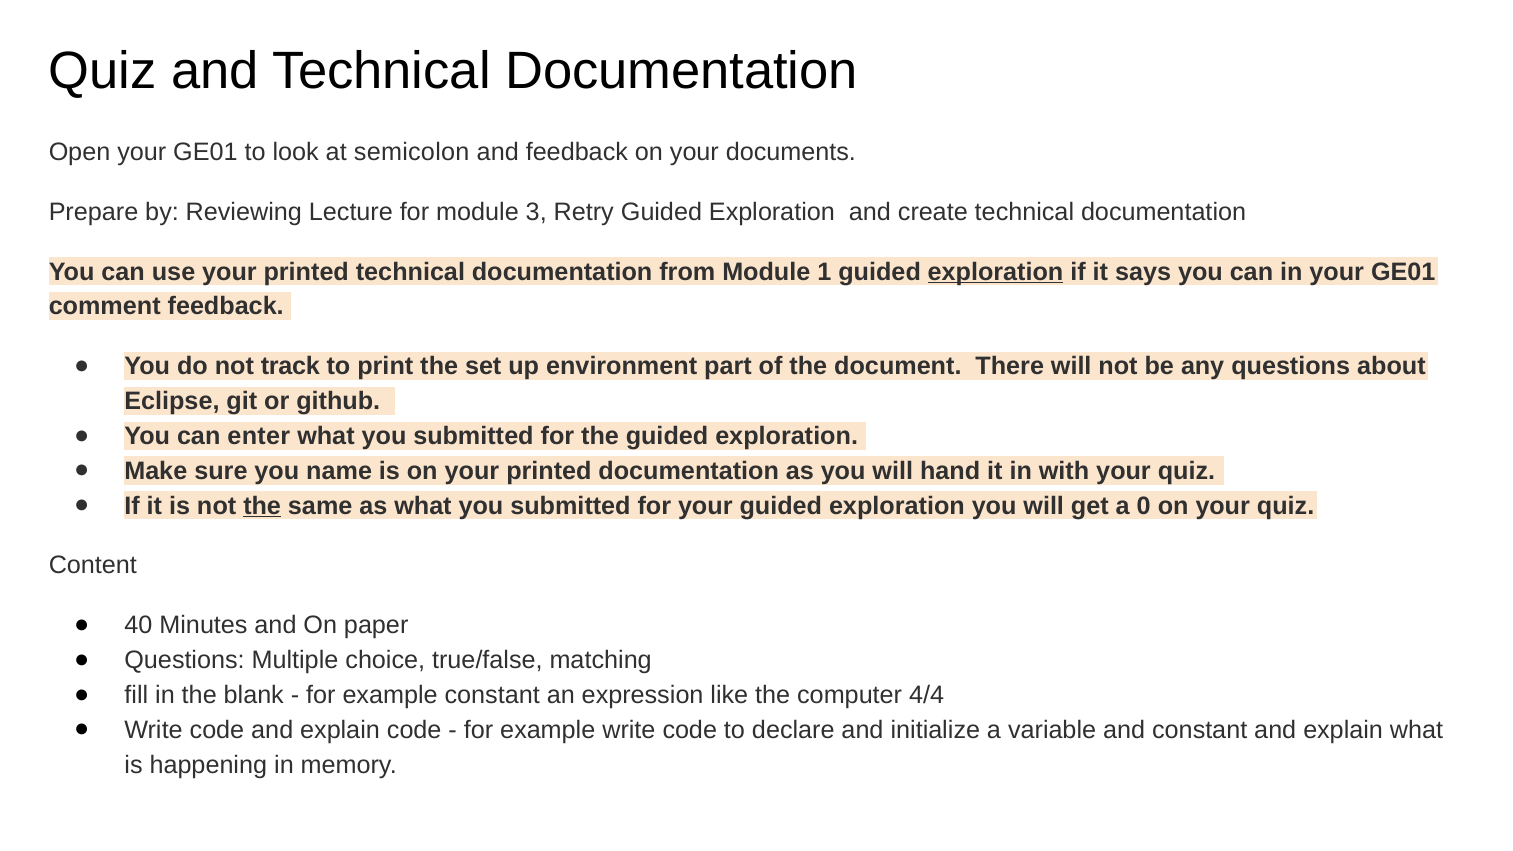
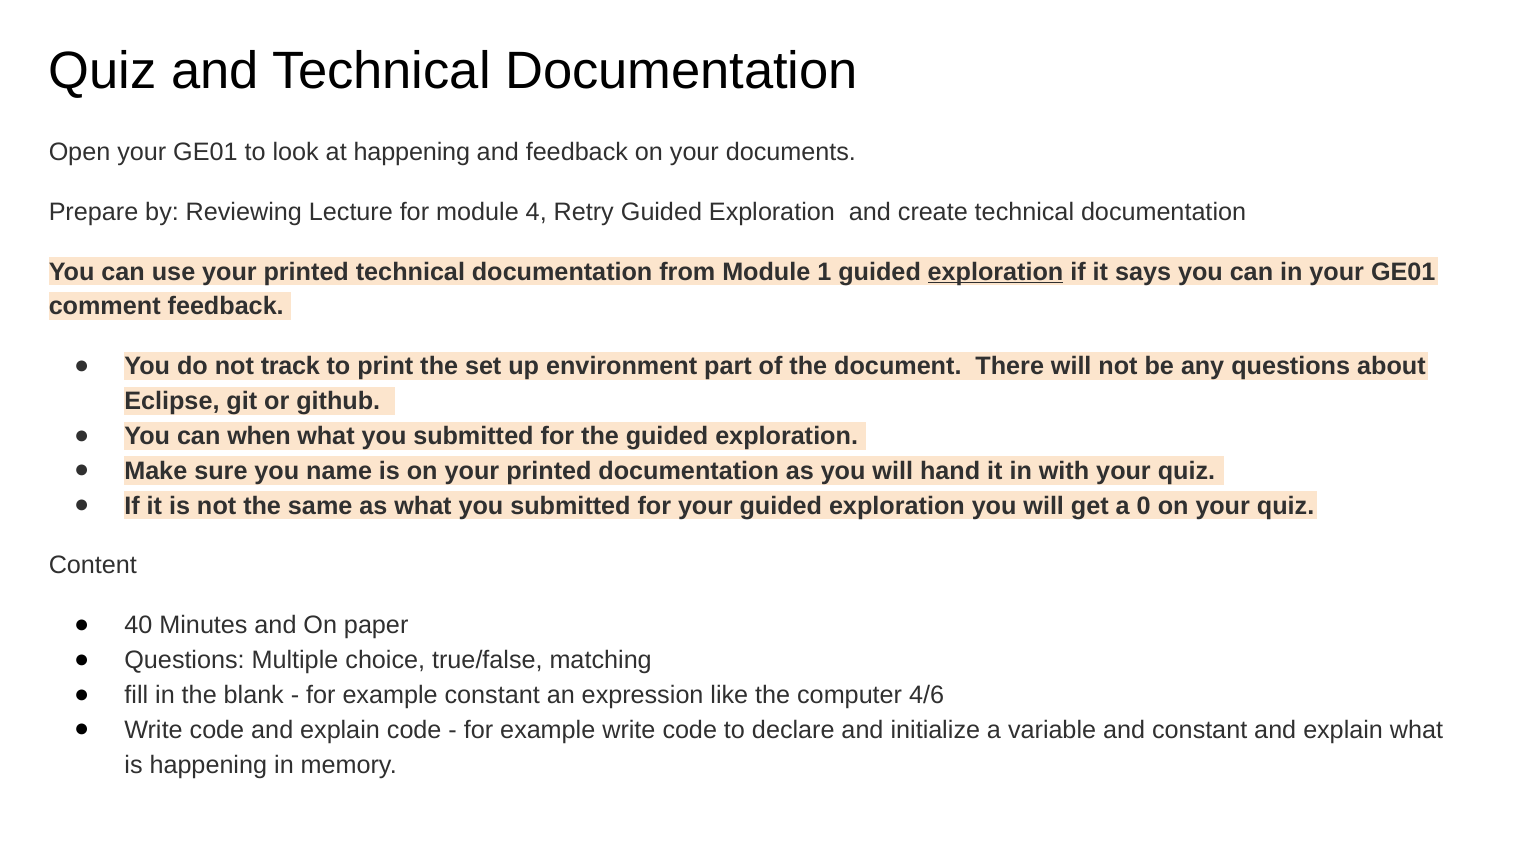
at semicolon: semicolon -> happening (412, 152)
3: 3 -> 4 (536, 212)
enter: enter -> when (259, 436)
the underline: present -> none (262, 506)
4/4: 4/4 -> 4/6 (927, 695)
